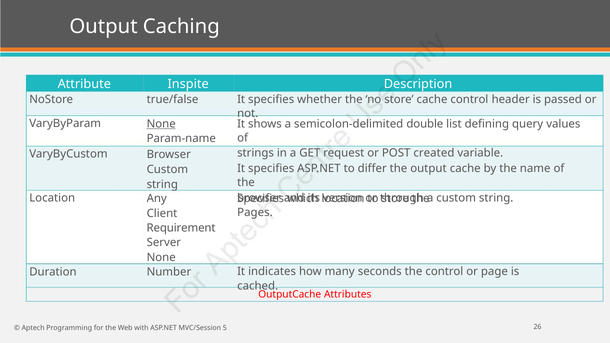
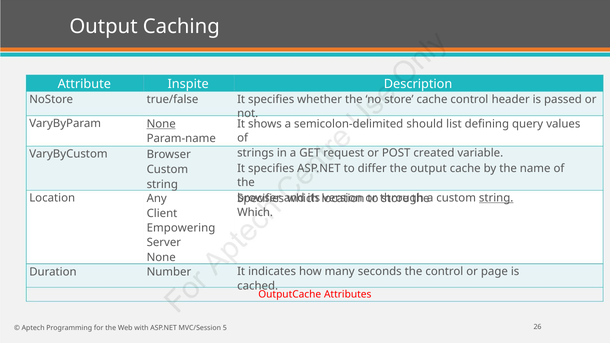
double: double -> should (425, 124)
string underline: none -> present (496, 198)
Pages: Pages -> Which (255, 213)
Requirement: Requirement -> Empowering (181, 228)
